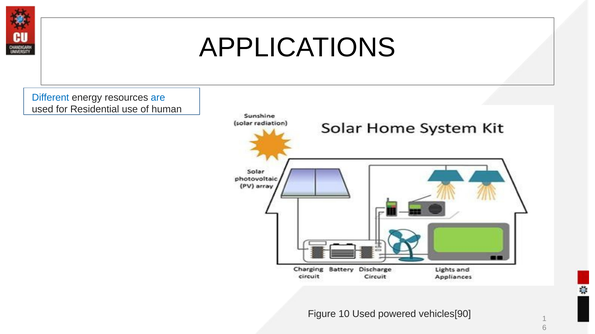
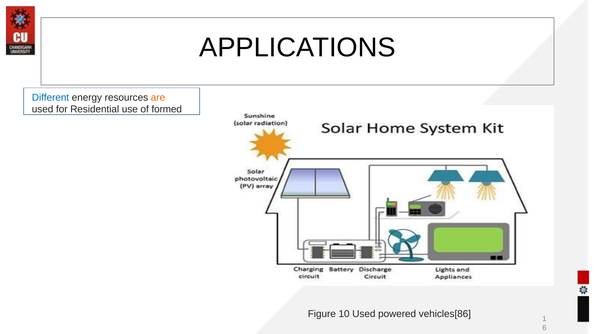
are colour: blue -> orange (158, 98)
human: human -> formed (167, 110)
vehicles[90: vehicles[90 -> vehicles[86 (445, 315)
